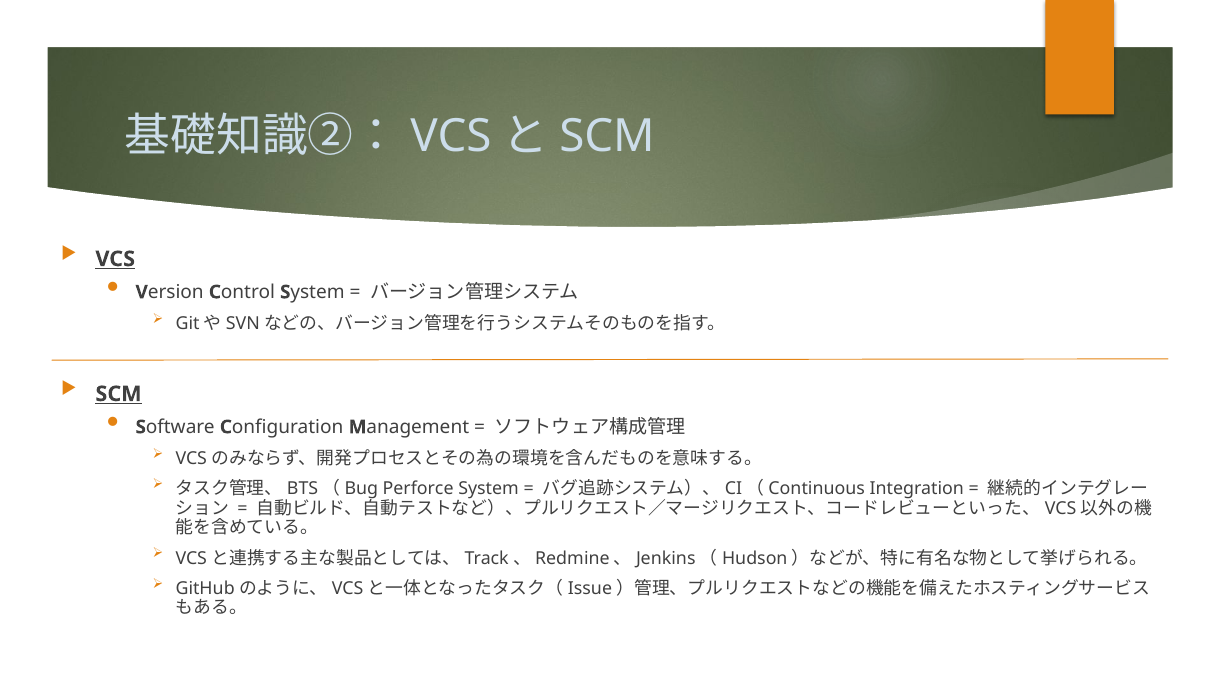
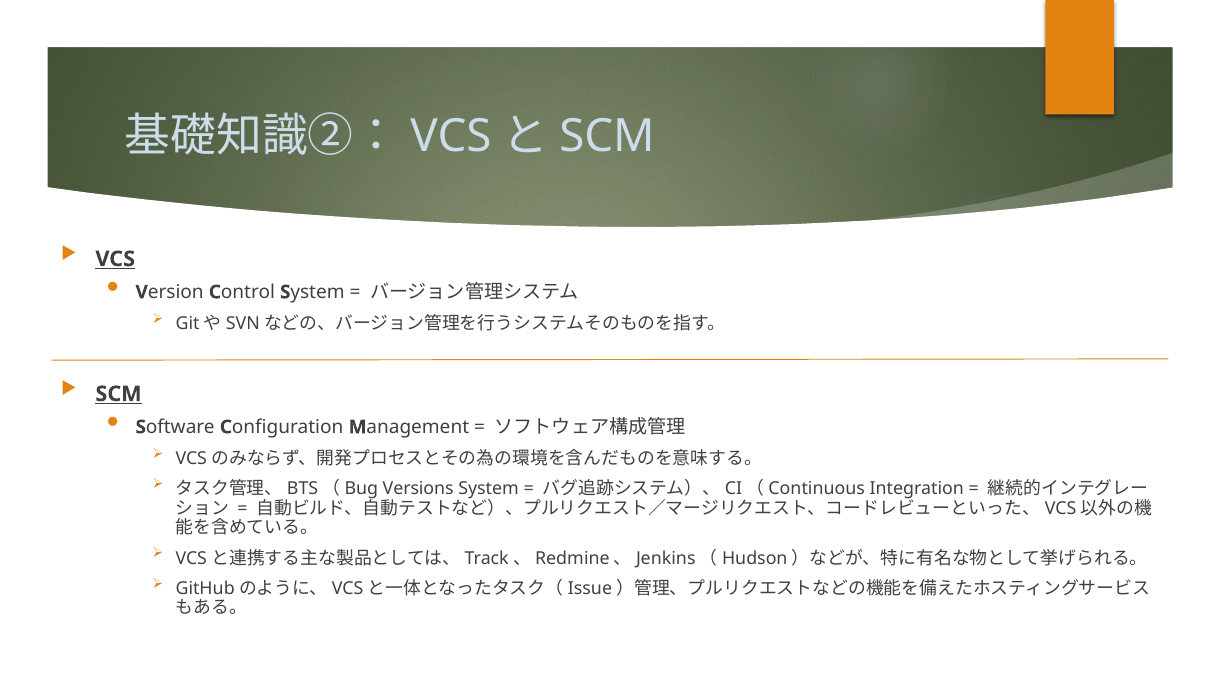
Perforce: Perforce -> Versions (418, 489)
